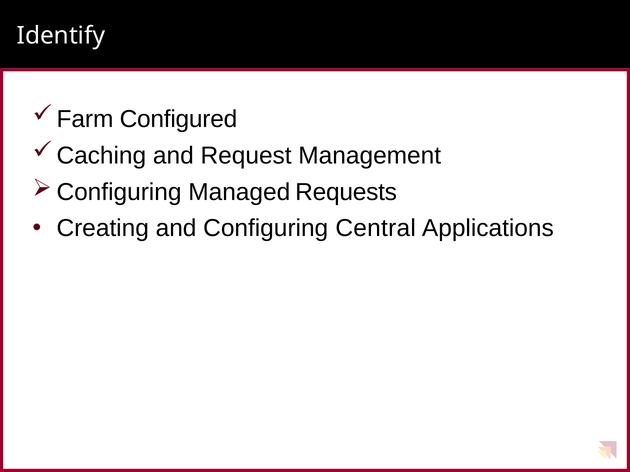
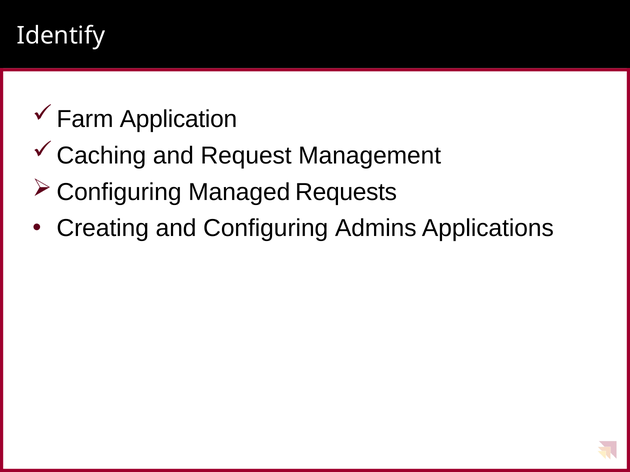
Configured: Configured -> Application (178, 119)
Central: Central -> Admins (376, 229)
